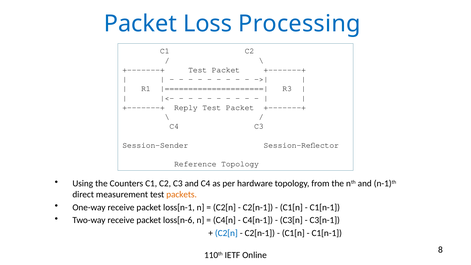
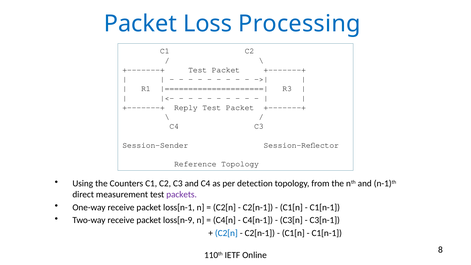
hardware: hardware -> detection (255, 183)
packets colour: orange -> purple (182, 194)
loss[n-6: loss[n-6 -> loss[n-9 (179, 220)
